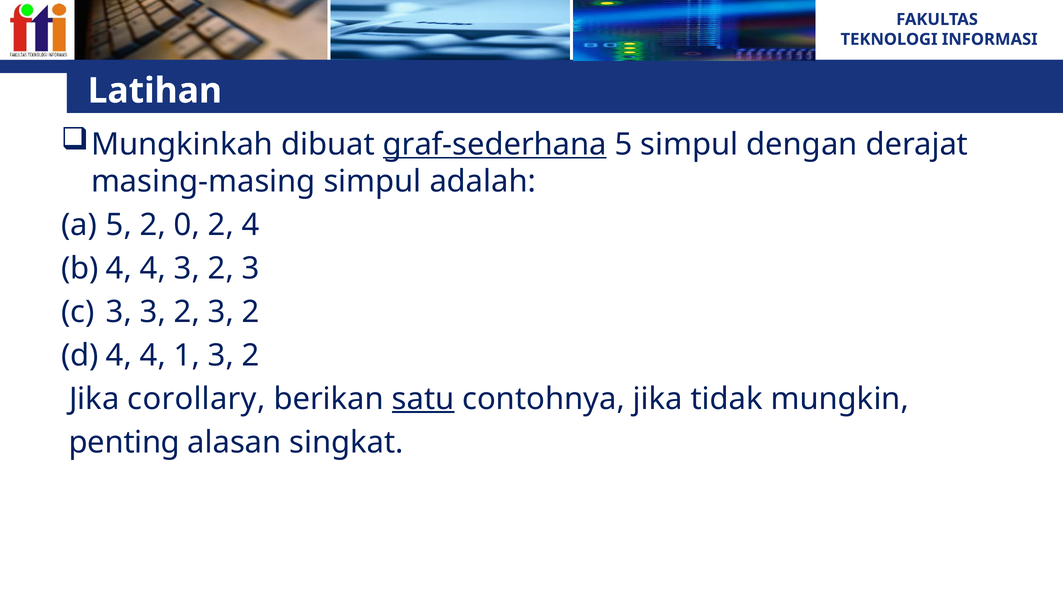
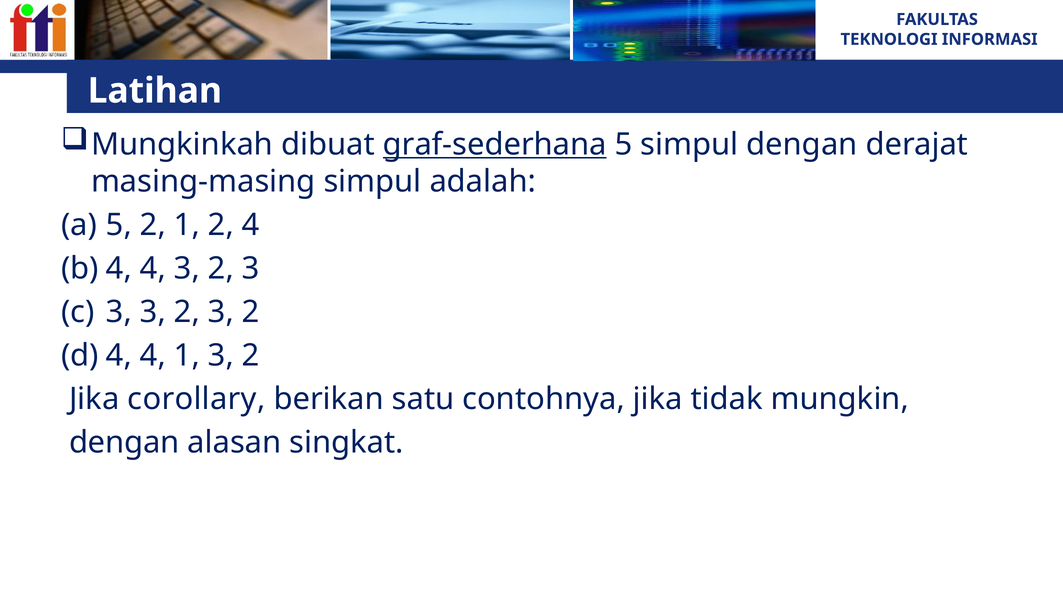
2 0: 0 -> 1 (187, 225)
satu underline: present -> none (423, 399)
penting: penting -> dengan (124, 442)
